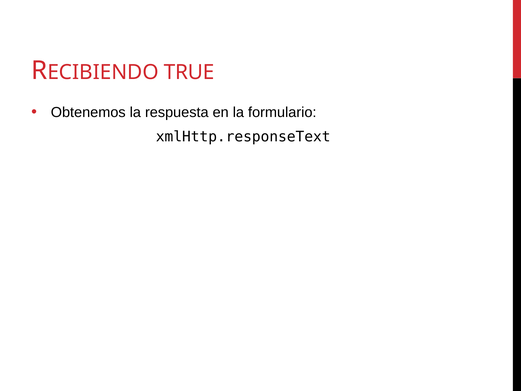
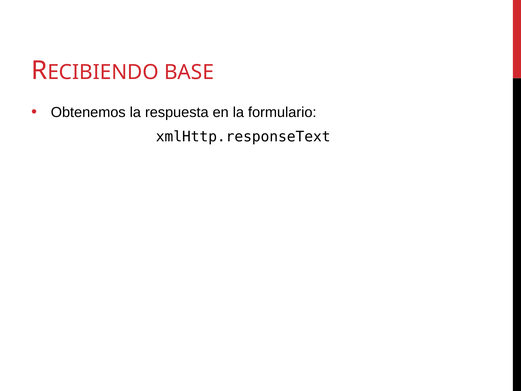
TRUE: TRUE -> BASE (189, 72)
